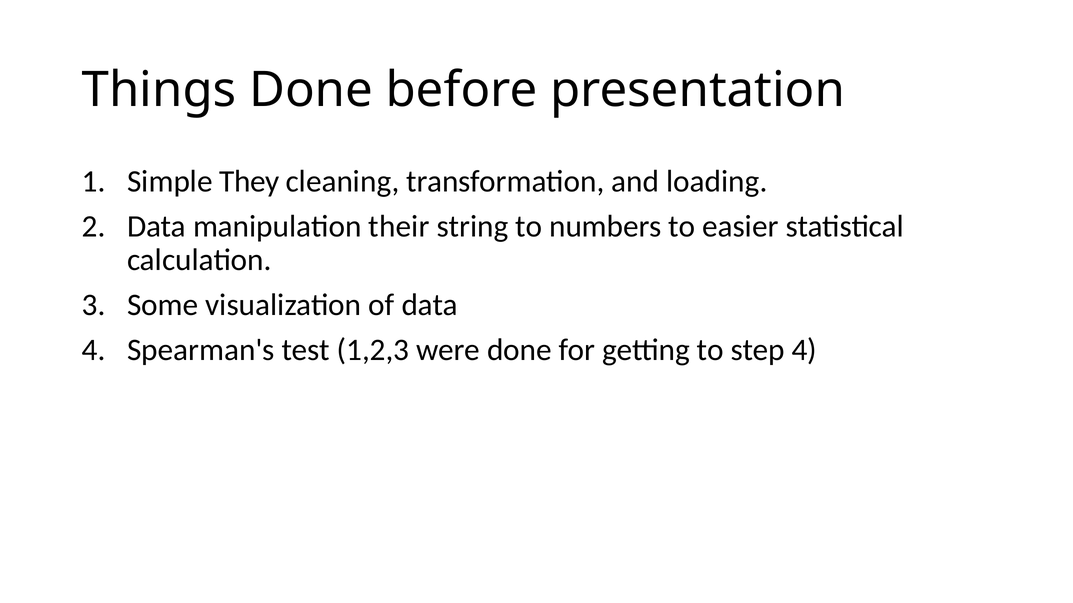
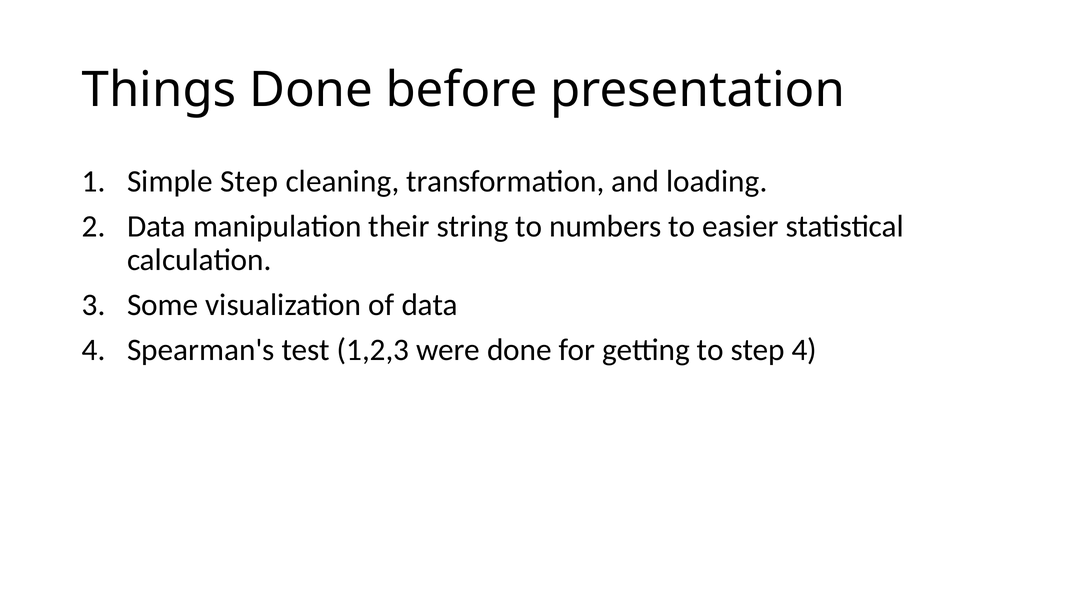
Simple They: They -> Step (249, 181)
